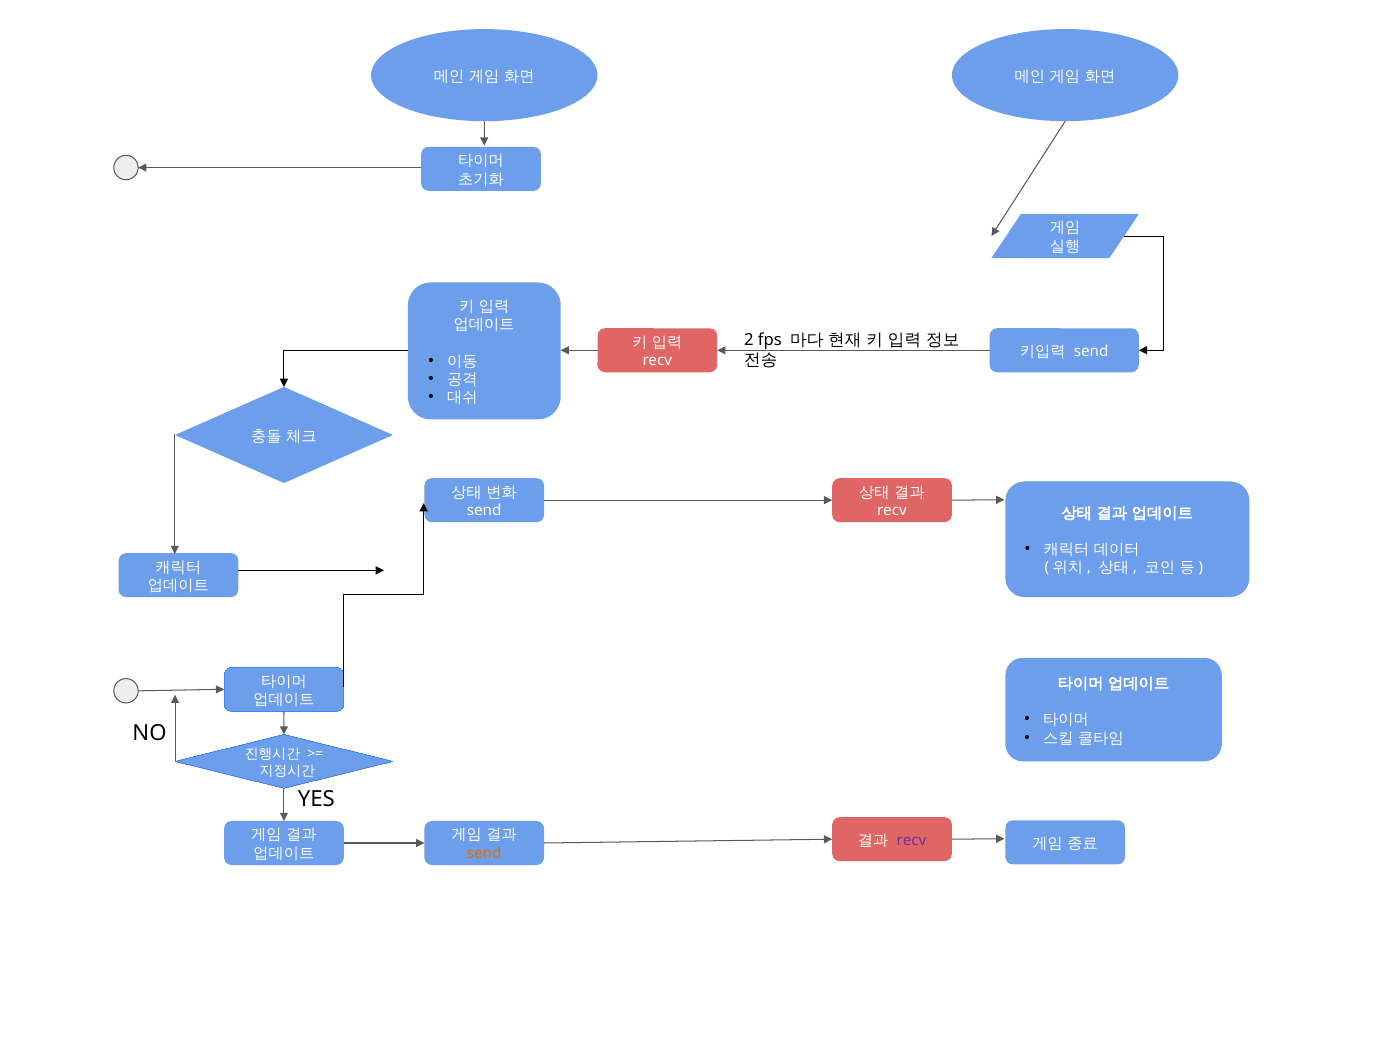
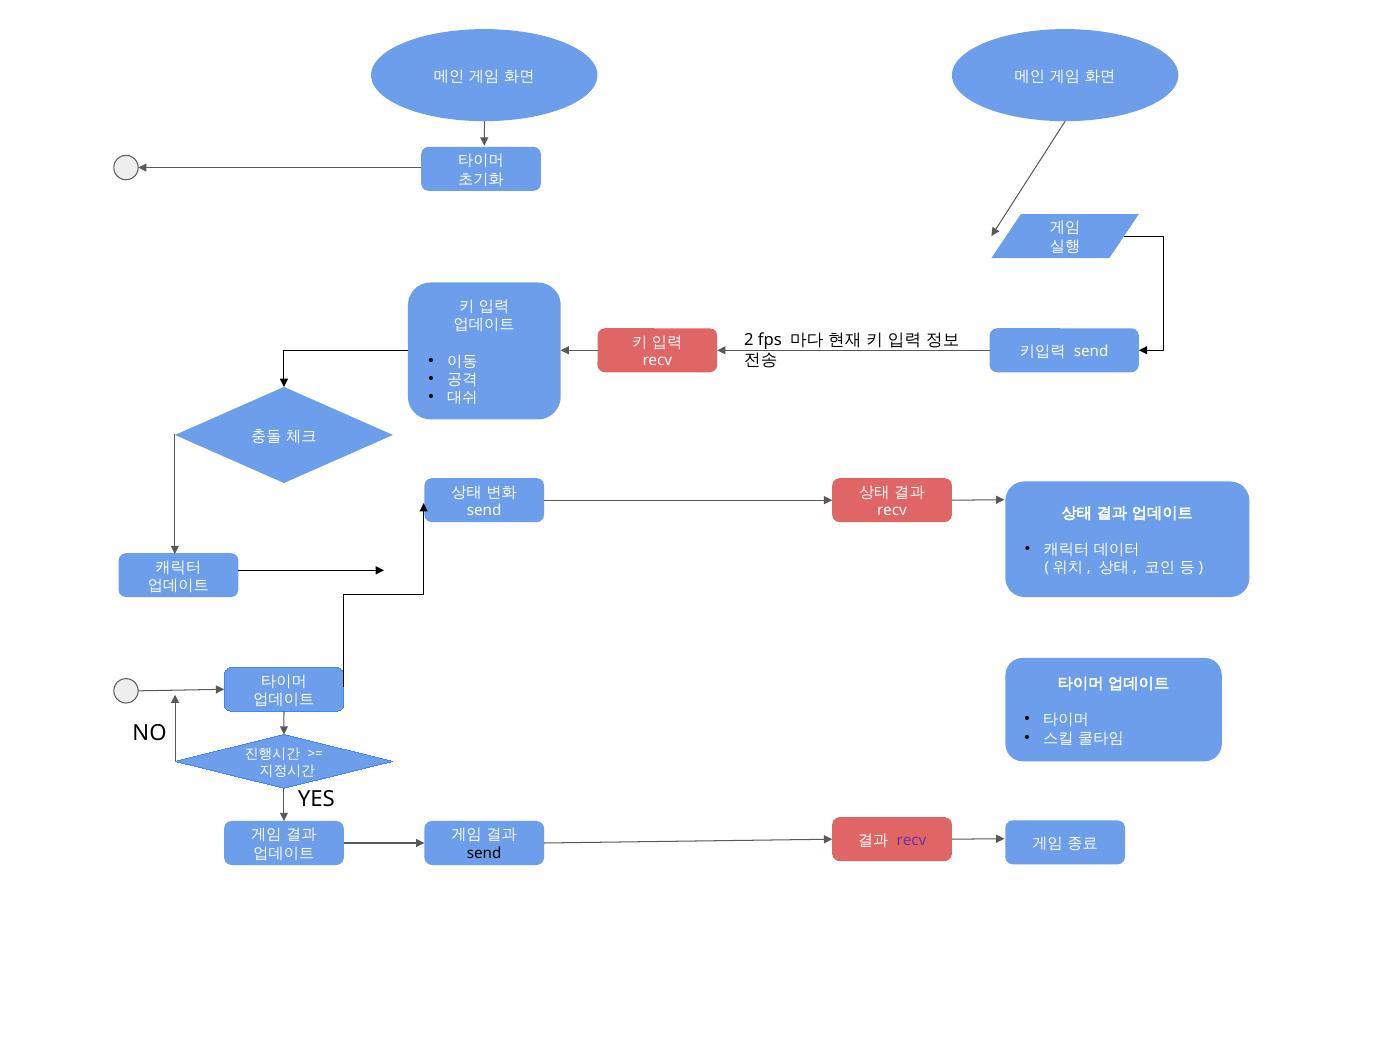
send colour: orange -> black (484, 853)
